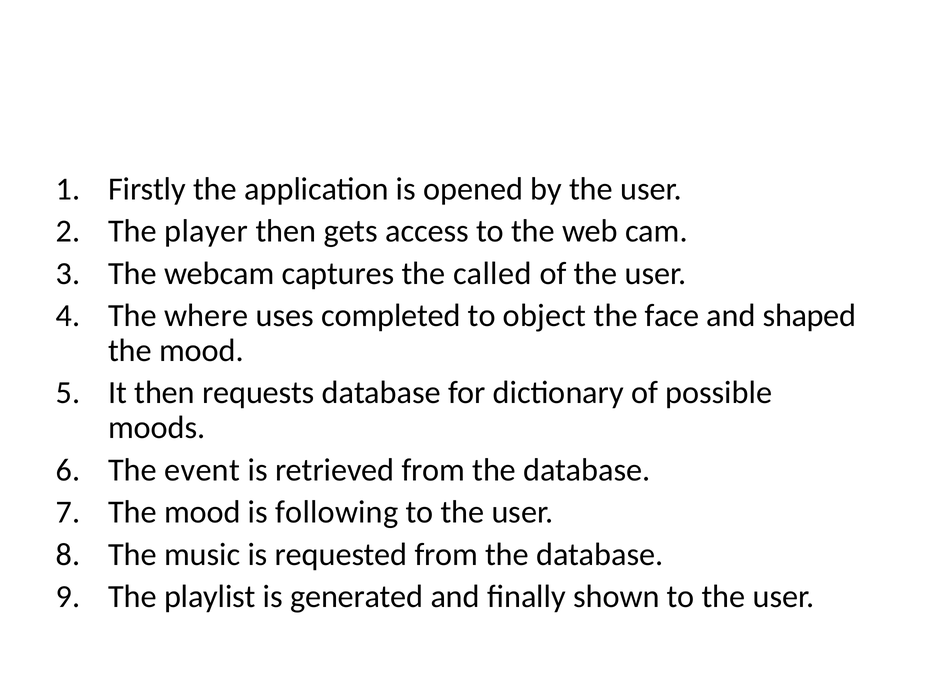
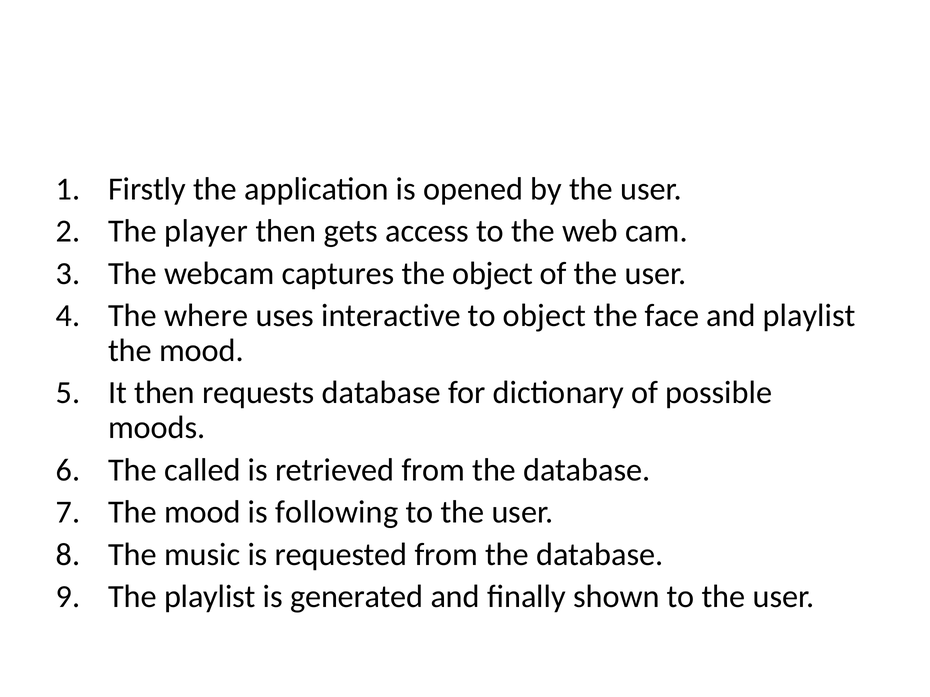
the called: called -> object (493, 274)
completed: completed -> interactive (391, 316)
and shaped: shaped -> playlist (809, 316)
event: event -> called (202, 470)
